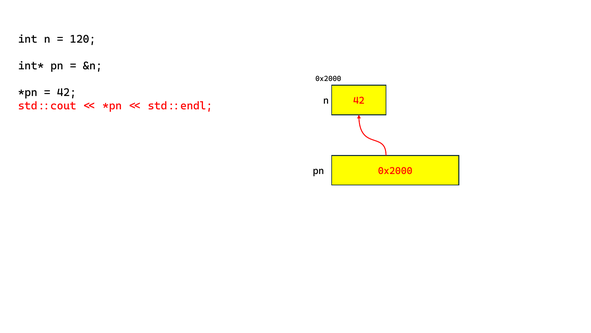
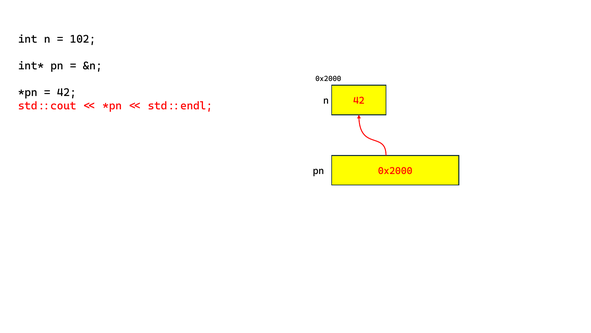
120: 120 -> 102 (83, 39)
